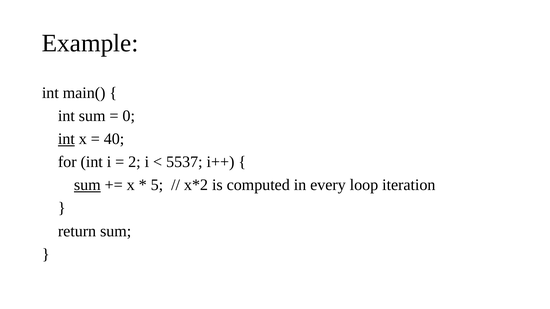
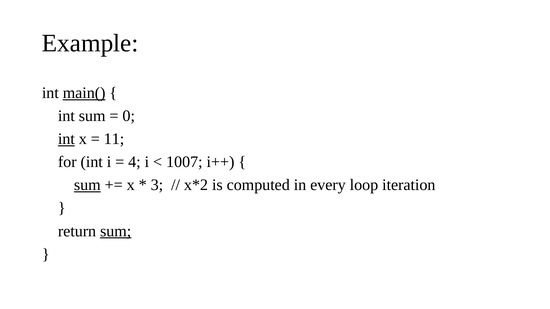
main( underline: none -> present (84, 93)
40: 40 -> 11 (114, 139)
2: 2 -> 4 (134, 162)
5537: 5537 -> 1007 (184, 162)
5: 5 -> 3 (157, 185)
sum underline: none -> present (116, 231)
